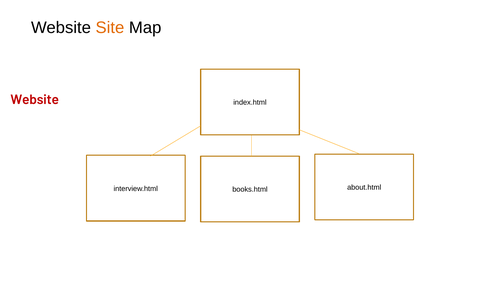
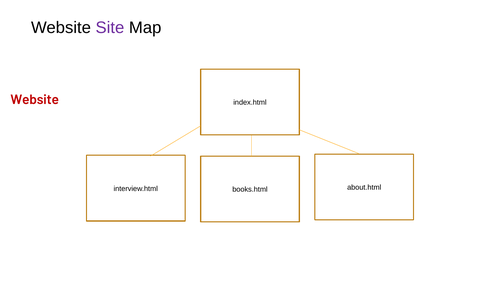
Site colour: orange -> purple (110, 28)
